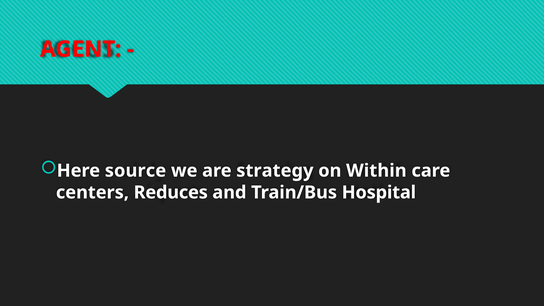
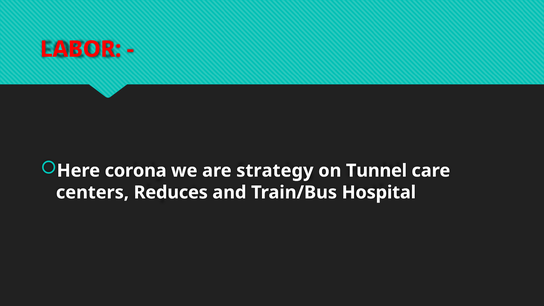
AGENT: AGENT -> LABOR (81, 49)
source: source -> corona (136, 171)
Within: Within -> Tunnel (377, 171)
